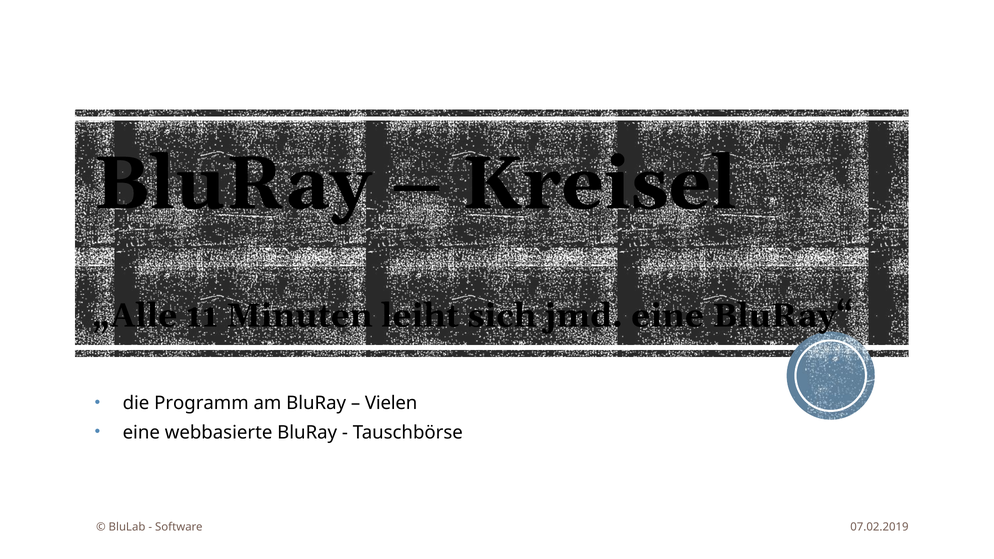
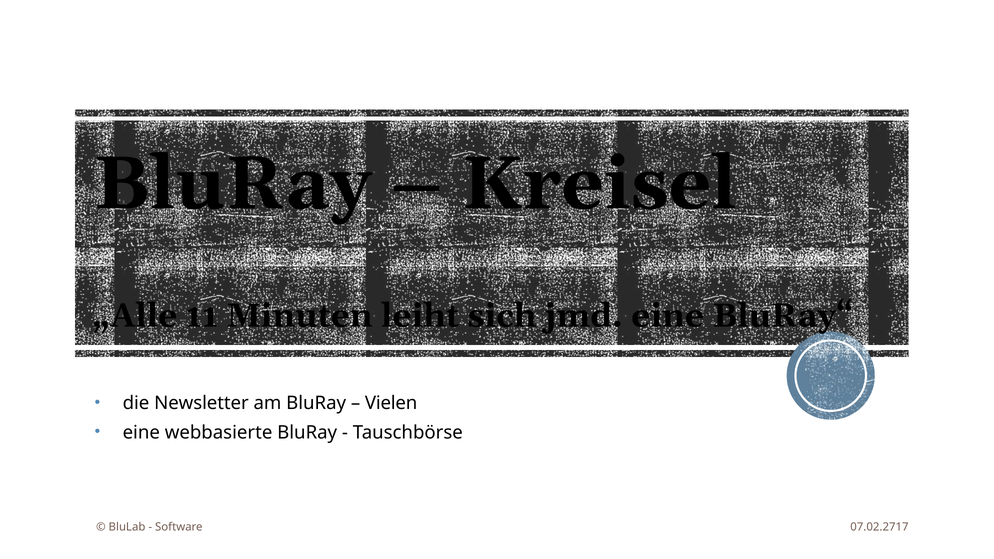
Programm: Programm -> Newsletter (201, 403)
07.02.2019: 07.02.2019 -> 07.02.2717 (879, 527)
